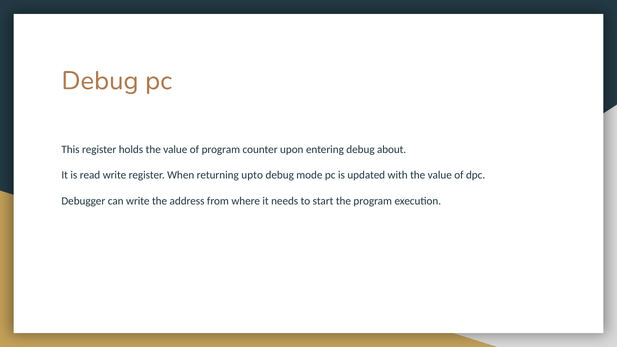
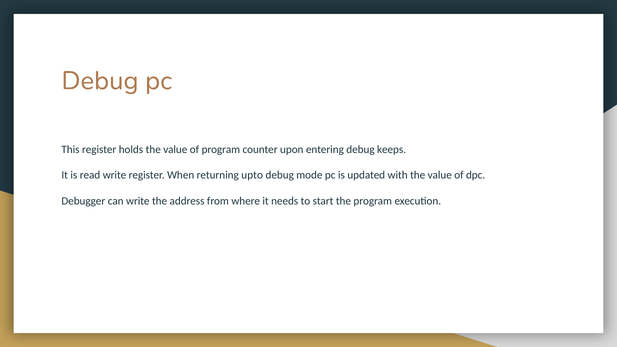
about: about -> keeps (392, 149)
